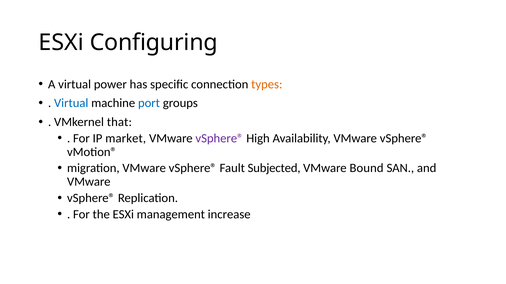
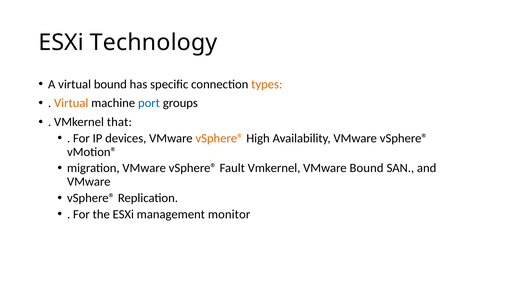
Configuring: Configuring -> Technology (154, 43)
virtual power: power -> bound (110, 84)
Virtual colour: blue -> orange (71, 103)
market: market -> devices (126, 139)
vSphere® colour: purple -> orange (220, 139)
Fault Subjected: Subjected -> Vmkernel (274, 169)
increase: increase -> monitor (229, 215)
